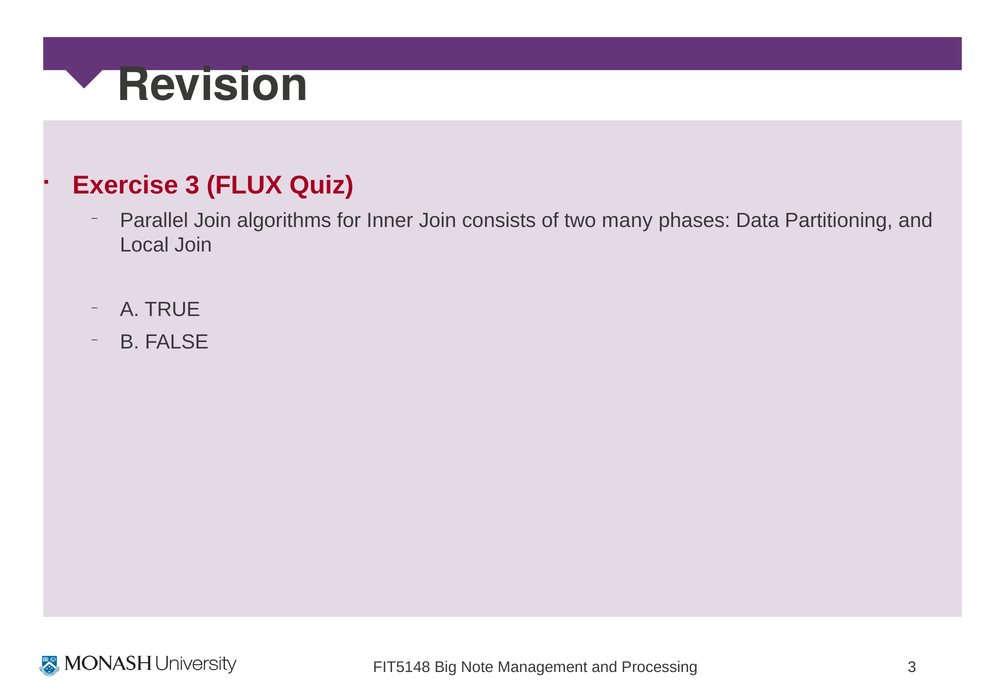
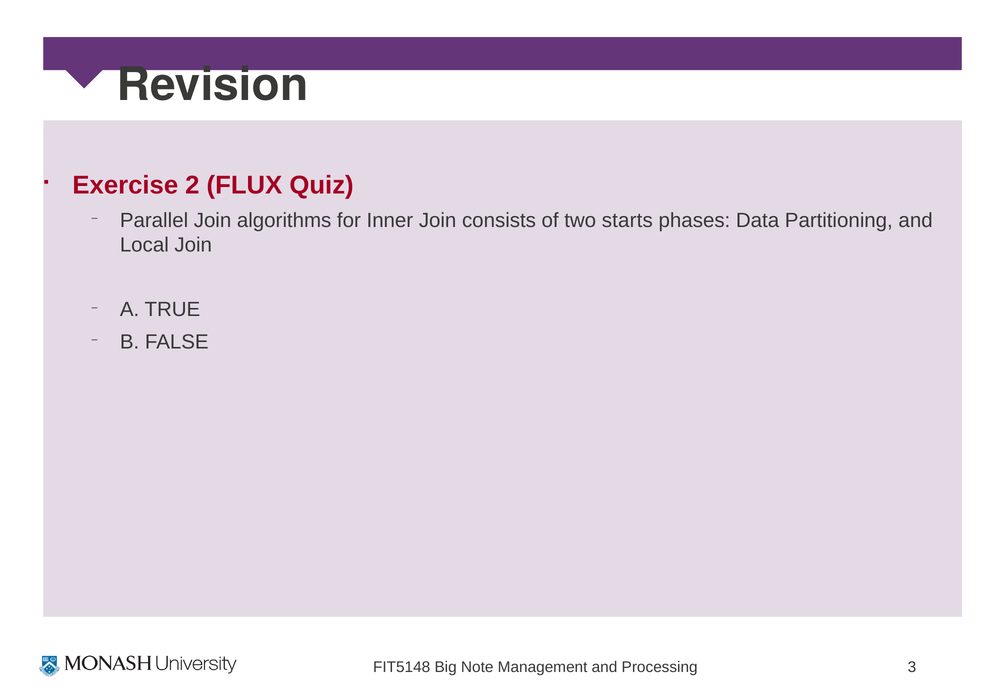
Exercise 3: 3 -> 2 (192, 185)
many: many -> starts (627, 220)
